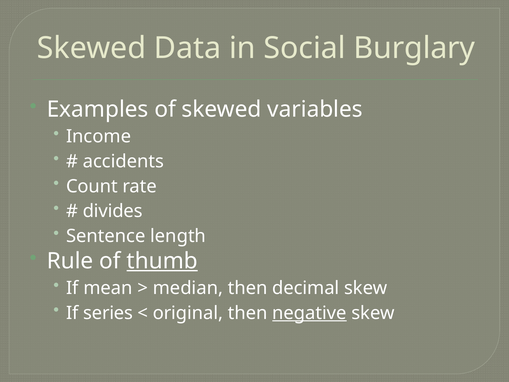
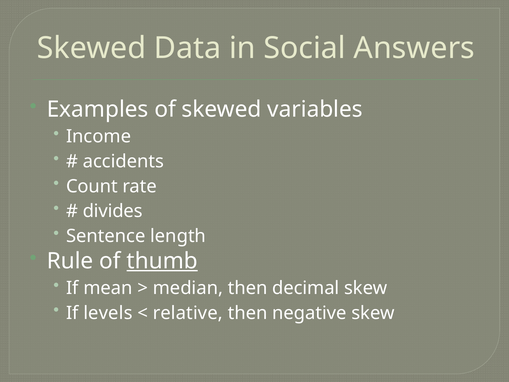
Burglary: Burglary -> Answers (414, 48)
series: series -> levels (108, 313)
original: original -> relative (188, 313)
negative underline: present -> none (309, 313)
